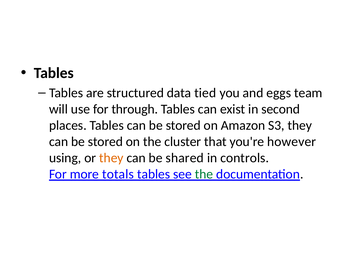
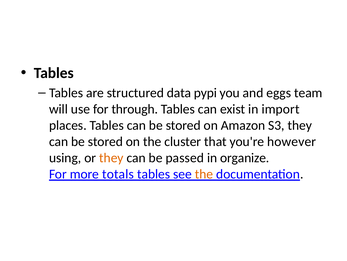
tied: tied -> pypi (205, 93)
second: second -> import (281, 109)
shared: shared -> passed (185, 158)
controls: controls -> organize (245, 158)
the colour: green -> orange (204, 174)
